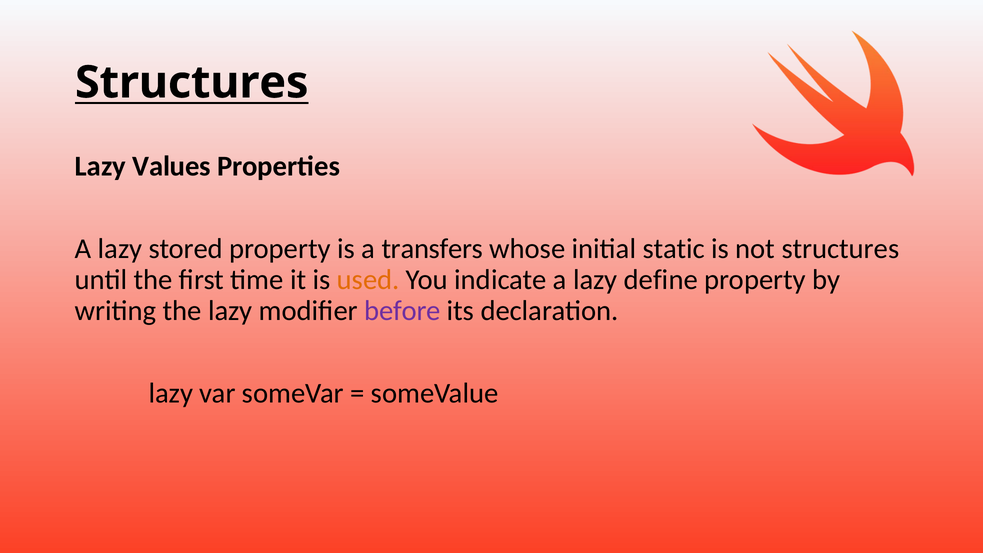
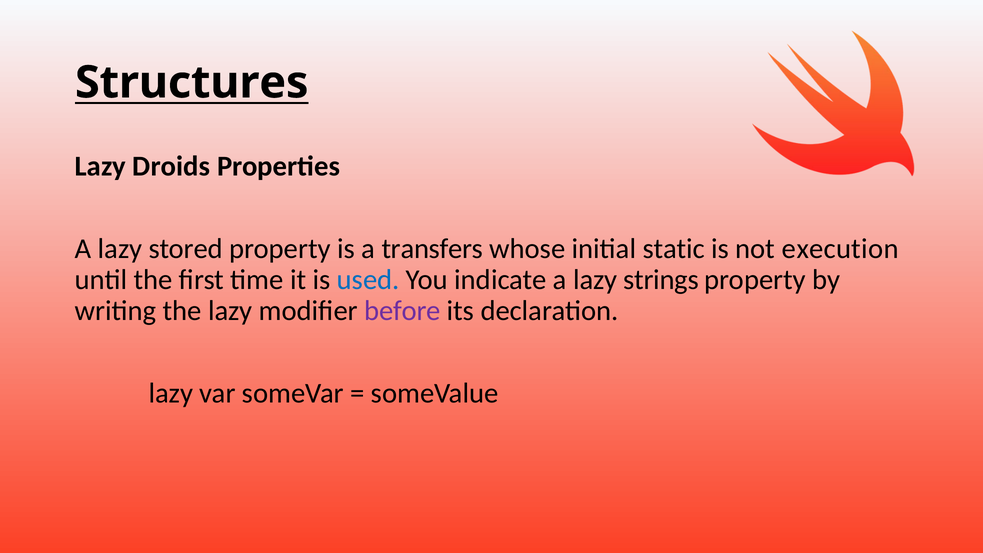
Values: Values -> Droids (171, 166)
not structures: structures -> execution (840, 249)
used colour: orange -> blue (368, 280)
define: define -> strings (661, 280)
